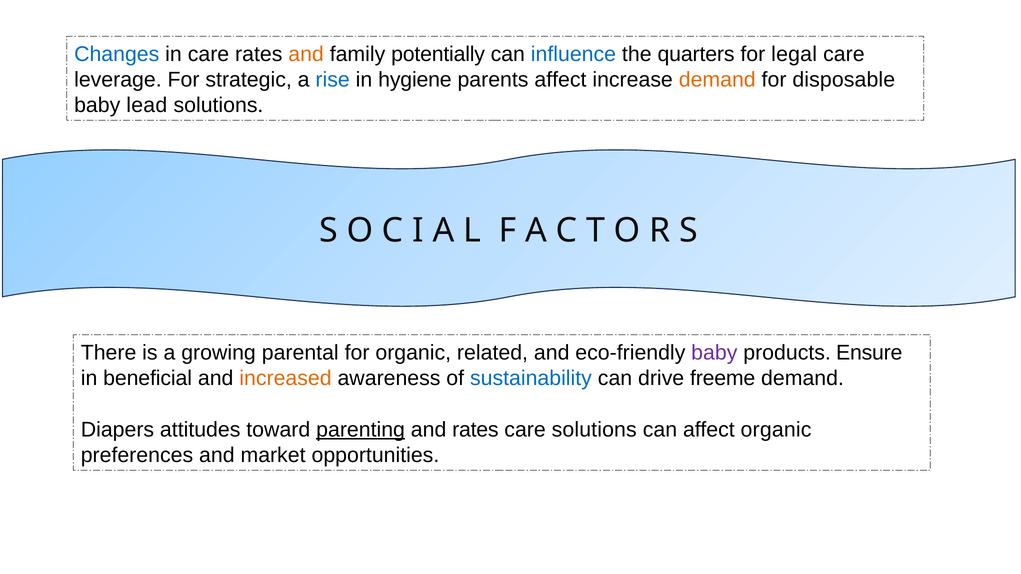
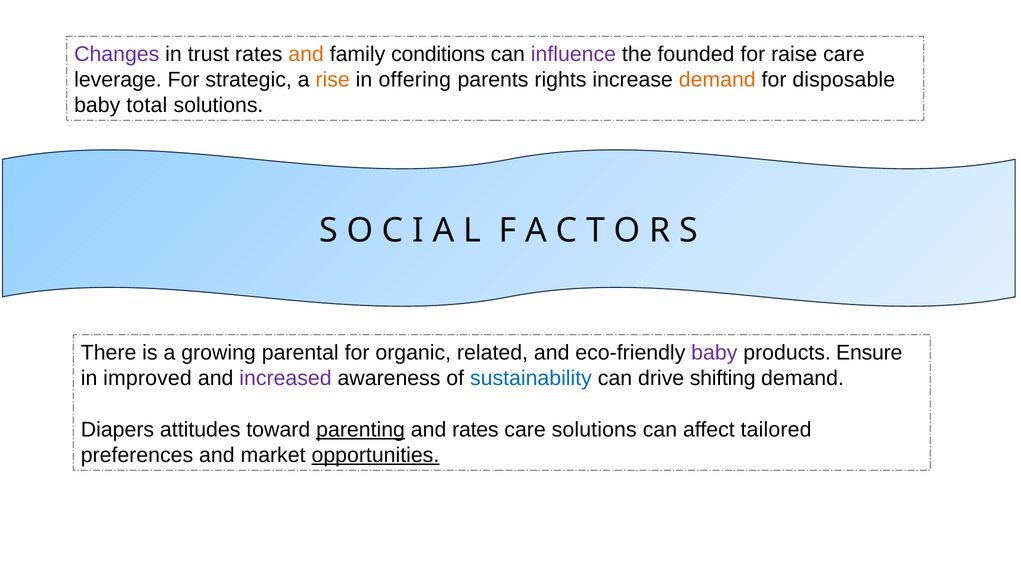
Changes colour: blue -> purple (117, 54)
in care: care -> trust (208, 54)
potentially: potentially -> conditions (438, 54)
influence colour: blue -> purple (573, 54)
quarters: quarters -> founded (696, 54)
legal: legal -> raise (794, 54)
rise colour: blue -> orange (333, 80)
hygiene: hygiene -> offering (415, 80)
parents affect: affect -> rights (560, 80)
lead: lead -> total (147, 105)
beneficial: beneficial -> improved (148, 379)
increased colour: orange -> purple (285, 379)
freeme: freeme -> shifting (723, 379)
affect organic: organic -> tailored (776, 430)
opportunities underline: none -> present (375, 455)
